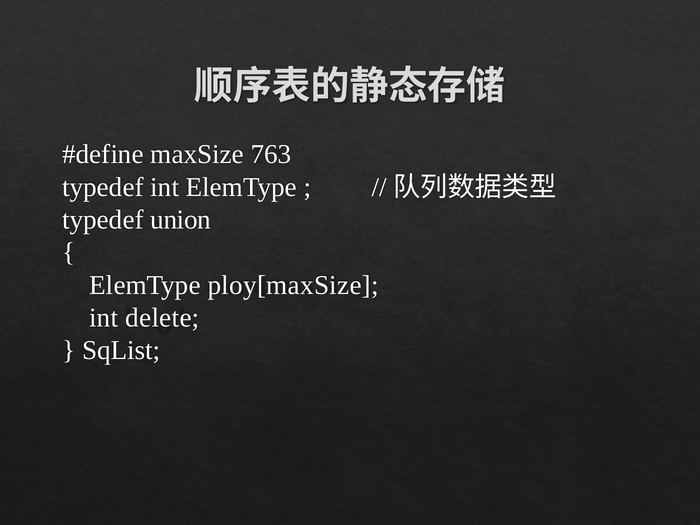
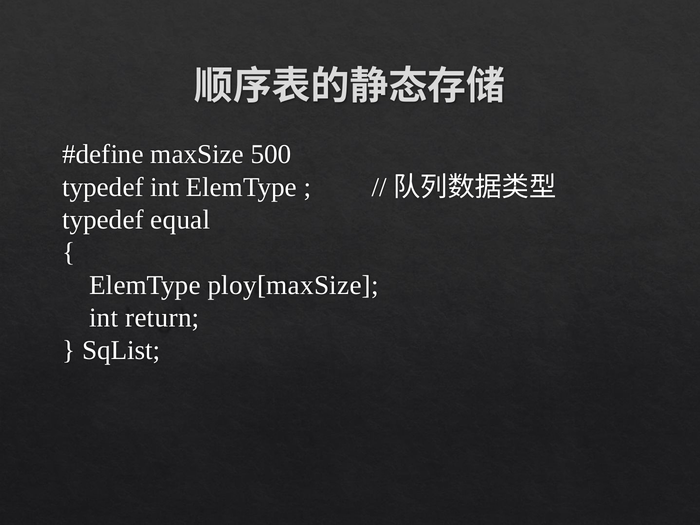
763: 763 -> 500 (271, 154)
union: union -> equal (180, 220)
delete: delete -> return (162, 318)
